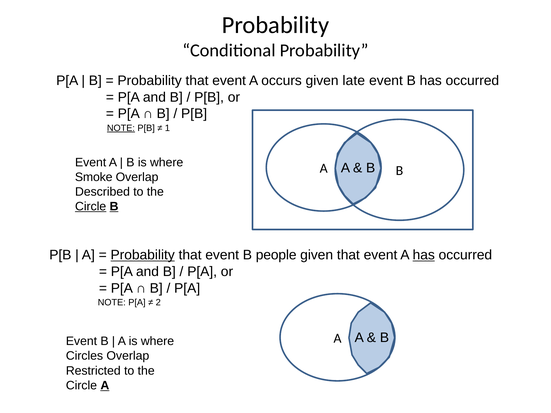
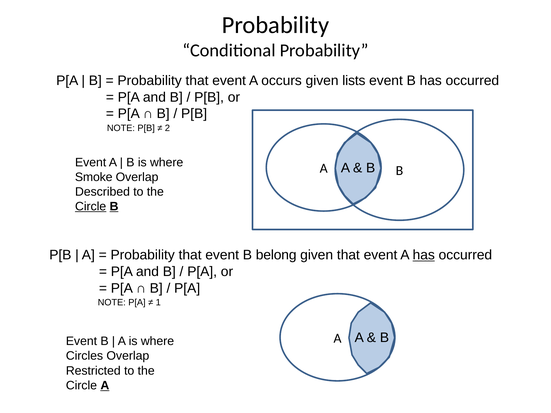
late: late -> lists (354, 81)
NOTE underline: present -> none (121, 128)
1: 1 -> 2 (167, 128)
Probability underline: present -> none (143, 255)
people: people -> belong (276, 255)
2: 2 -> 1 (158, 303)
